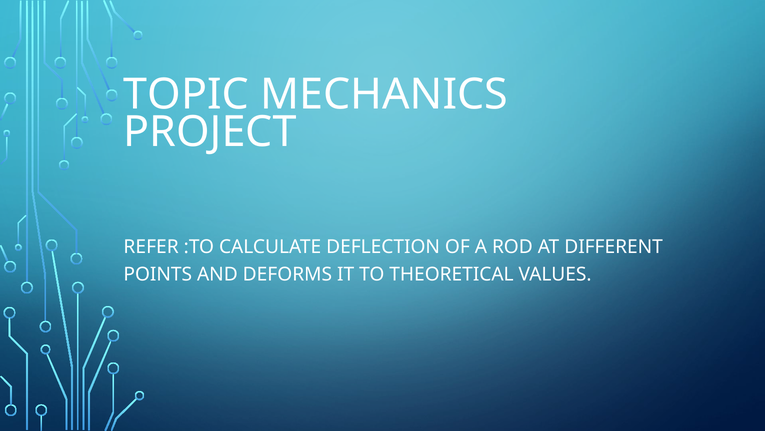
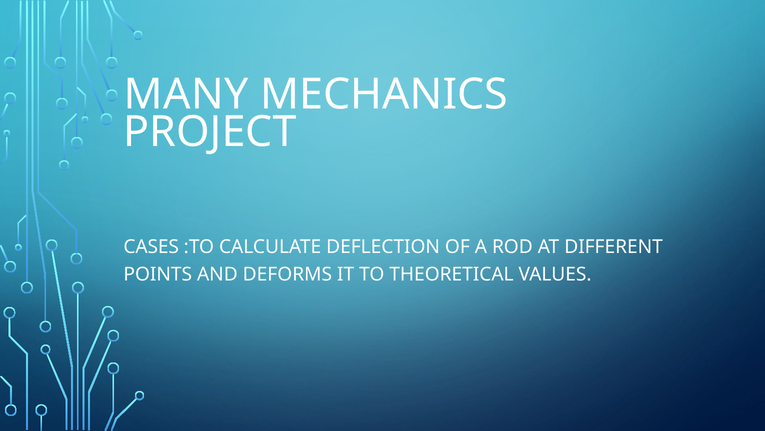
TOPIC: TOPIC -> MANY (186, 95)
REFER: REFER -> CASES (151, 246)
